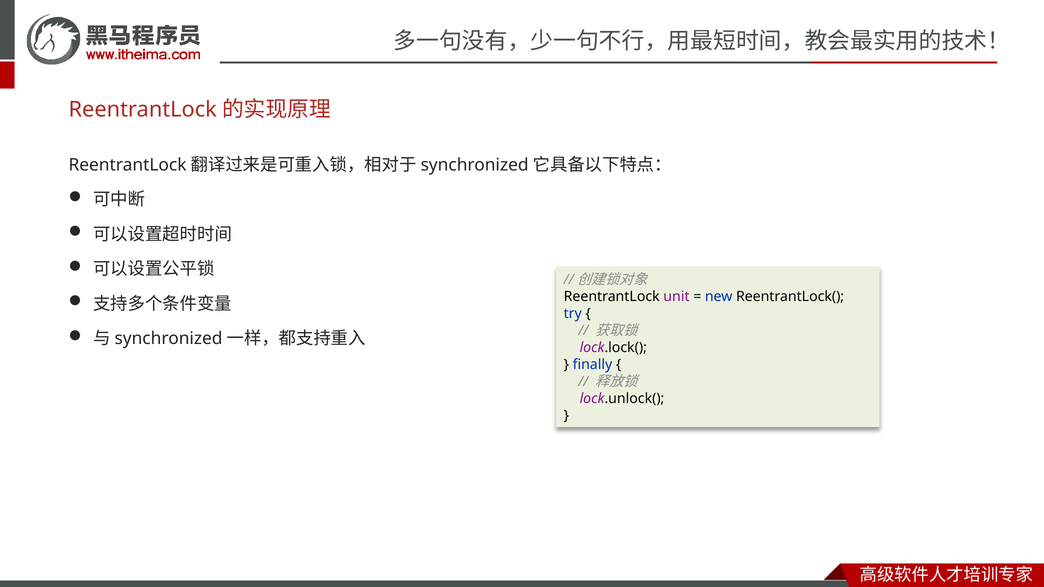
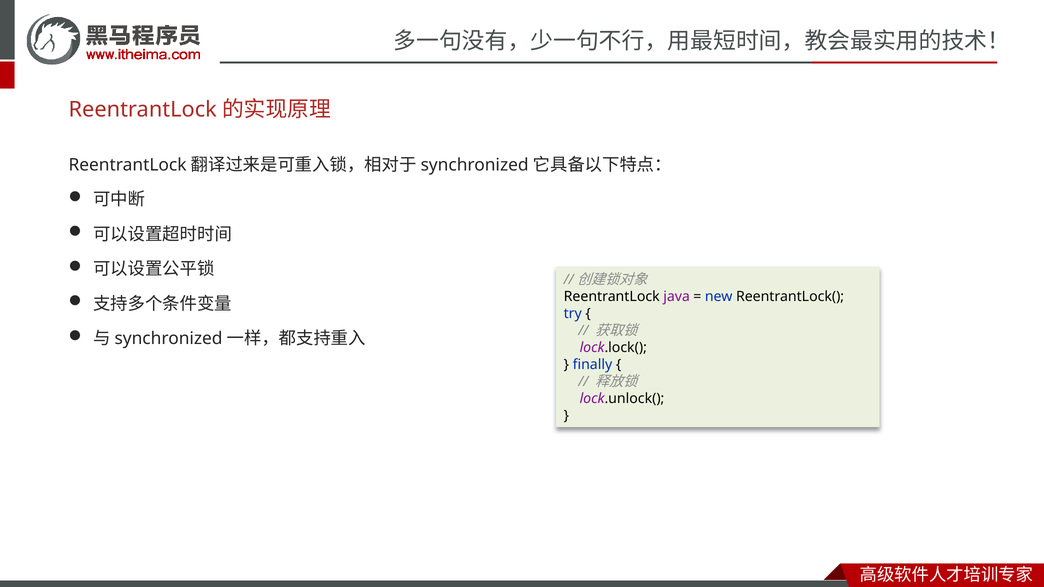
unit: unit -> java (677, 297)
